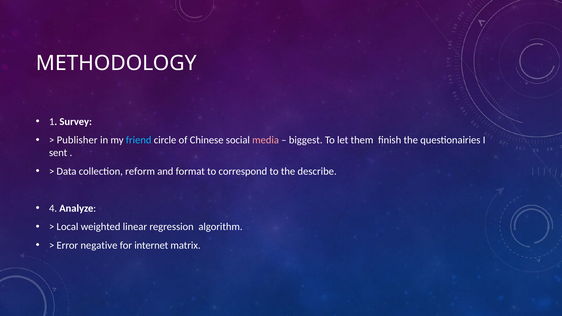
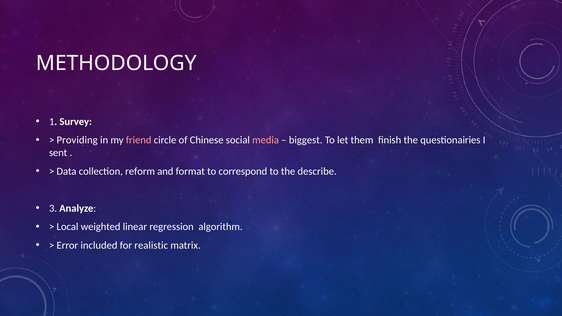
Publisher: Publisher -> Providing (77, 140)
friend colour: light blue -> pink (139, 140)
4: 4 -> 3 (53, 208)
negative: negative -> included (99, 245)
internet: internet -> realistic (151, 245)
